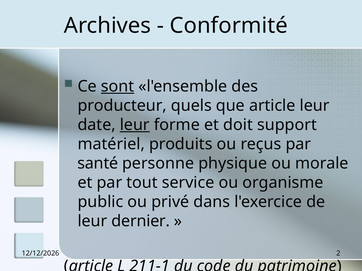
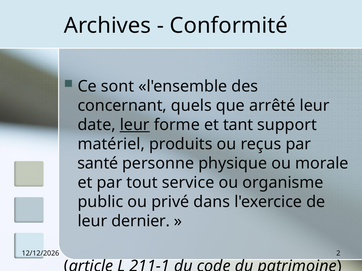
sont underline: present -> none (118, 86)
producteur: producteur -> concernant (122, 106)
que article: article -> arrêté (272, 106)
doit: doit -> tant (238, 125)
